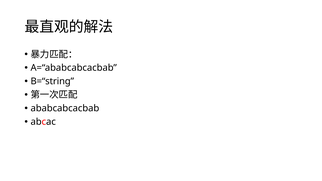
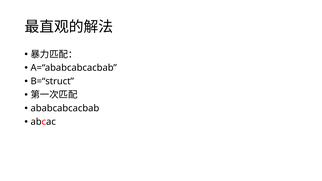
B=“string: B=“string -> B=“struct (52, 81)
